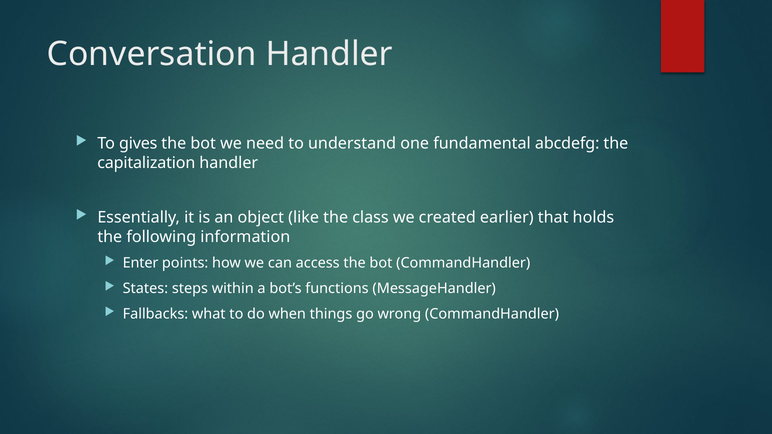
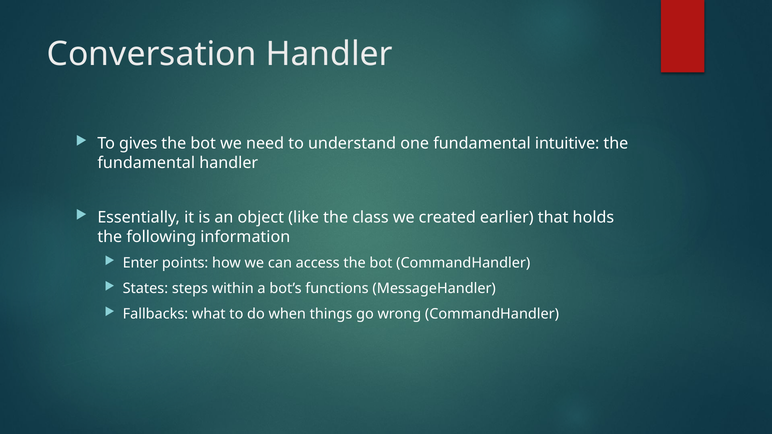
abcdefg: abcdefg -> intuitive (567, 144)
capitalization: capitalization -> fundamental (146, 163)
